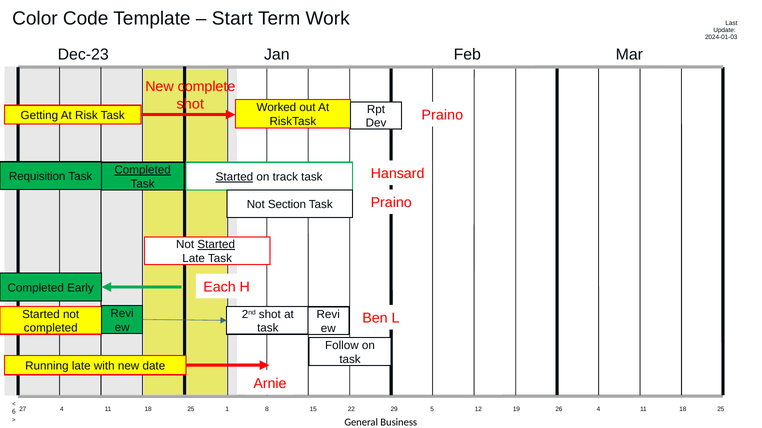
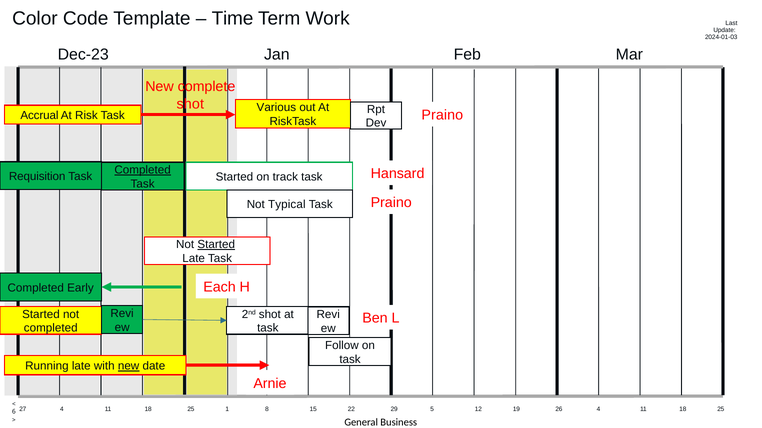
Start: Start -> Time (233, 18)
Worked: Worked -> Various (276, 108)
Getting: Getting -> Accrual (39, 116)
Started underline: present -> none (234, 177)
Section: Section -> Typical (287, 205)
new underline: none -> present (129, 366)
